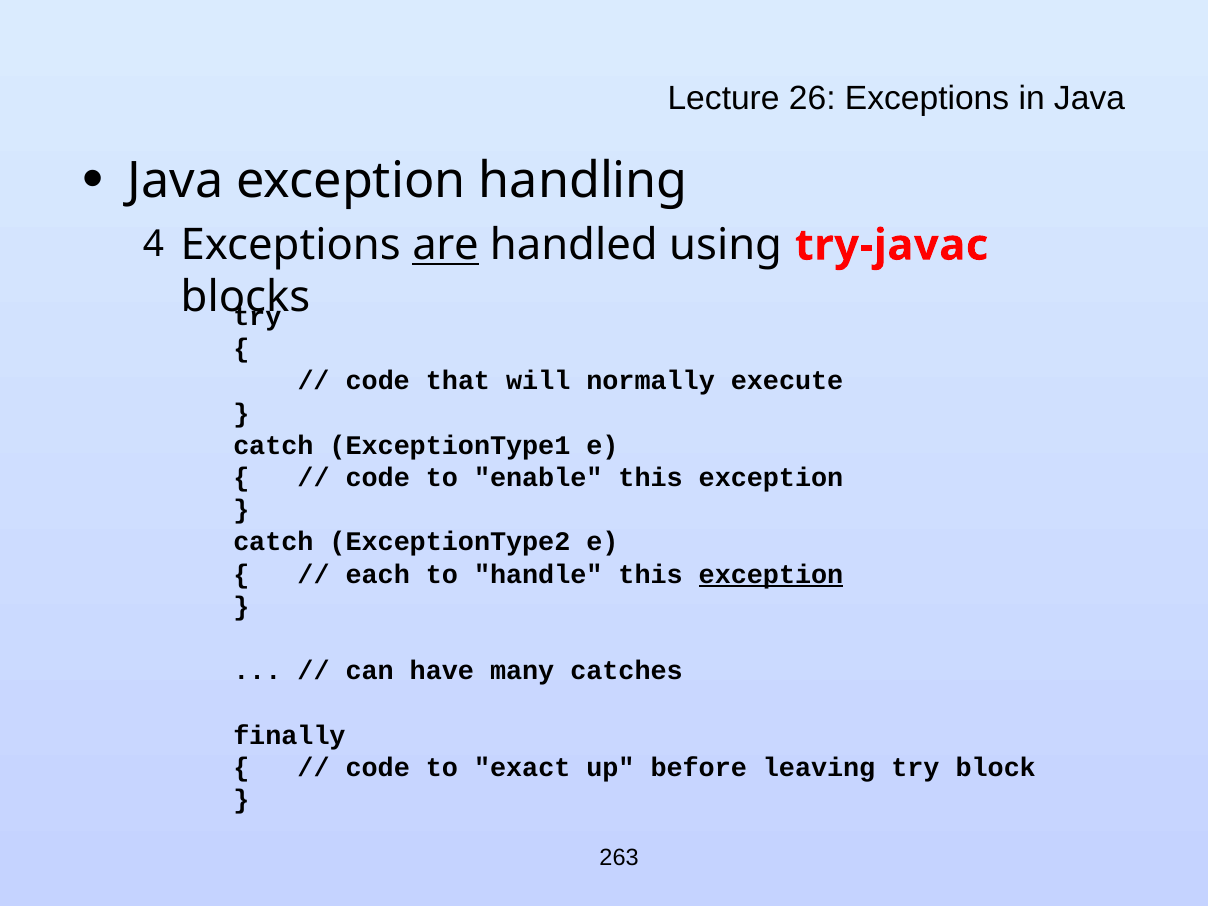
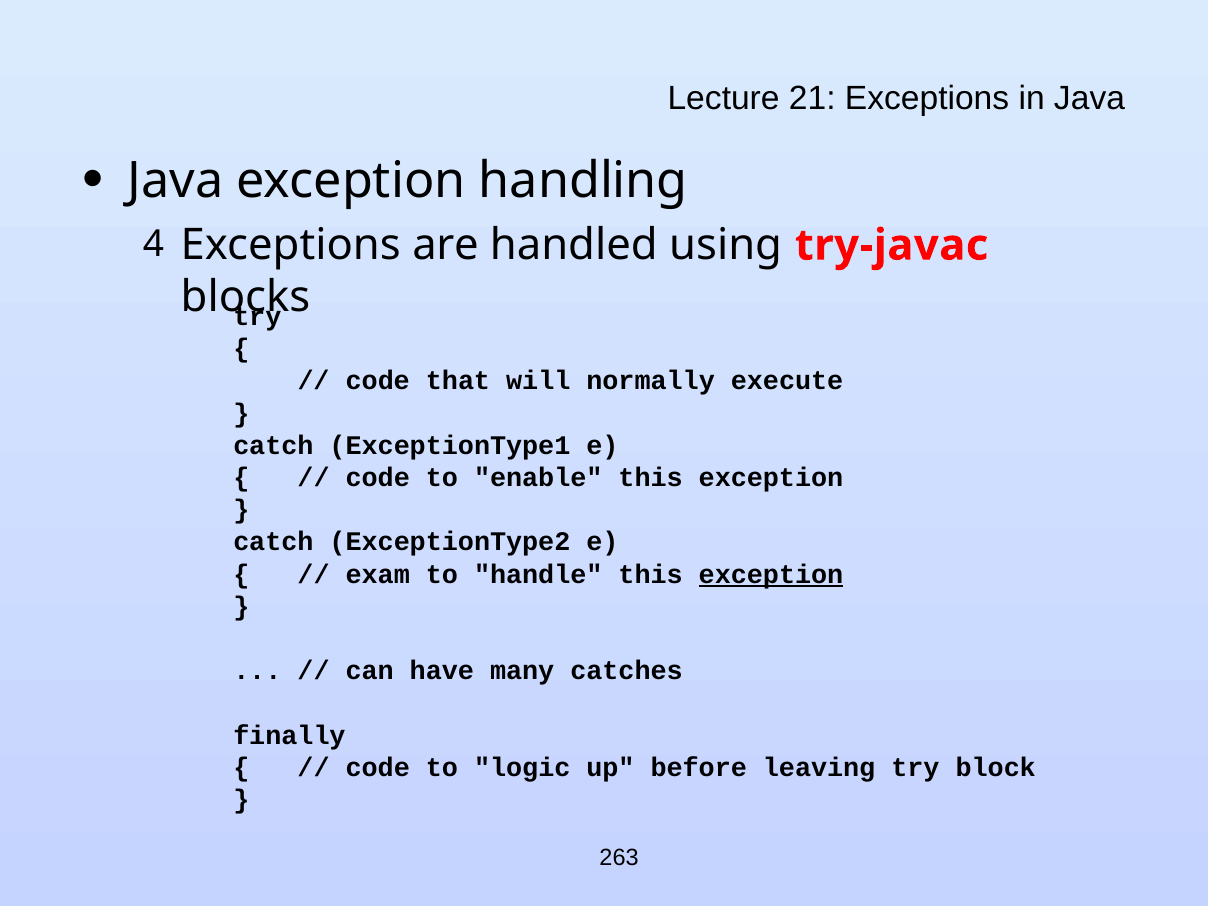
26: 26 -> 21 (812, 98)
are underline: present -> none (446, 245)
each: each -> exam (378, 574)
exact: exact -> logic (522, 767)
